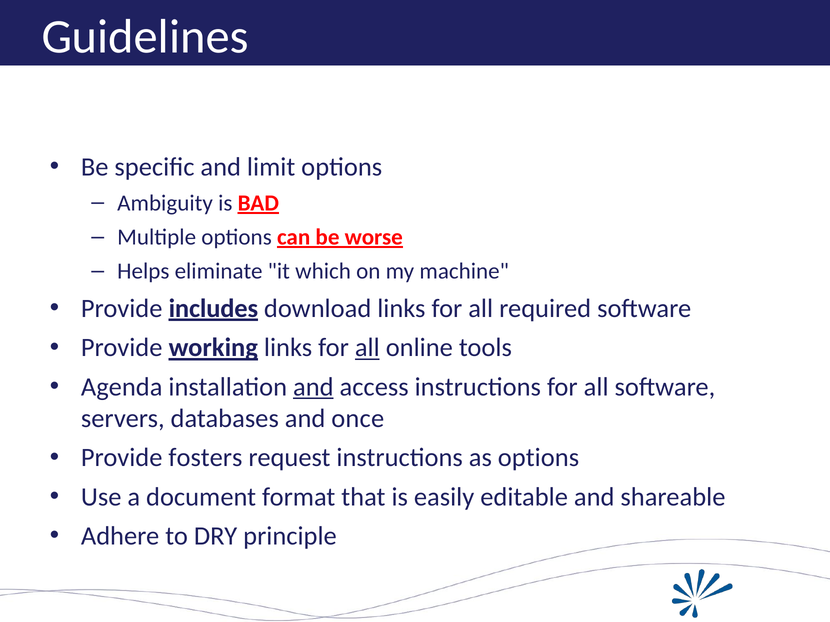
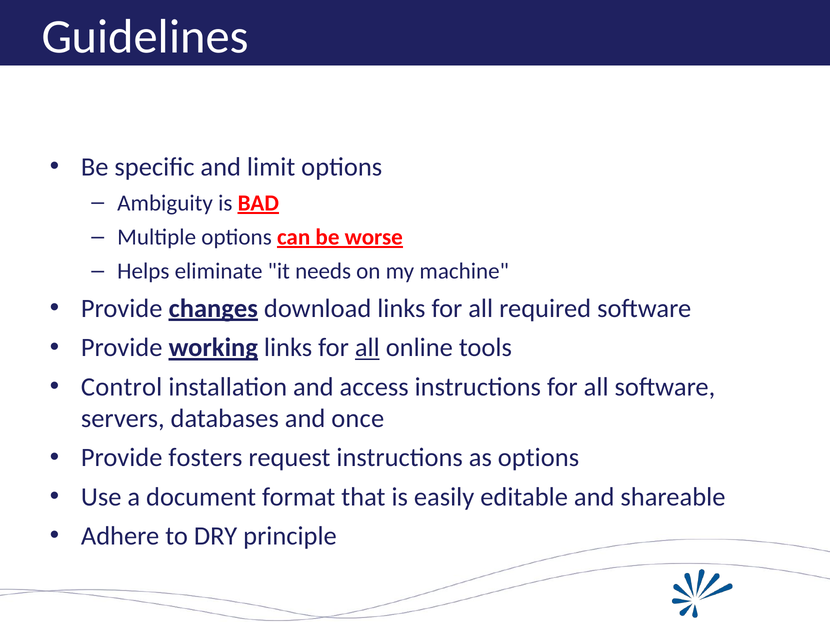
which: which -> needs (323, 271)
includes: includes -> changes (213, 309)
Agenda: Agenda -> Control (122, 387)
and underline: present -> none (313, 387)
